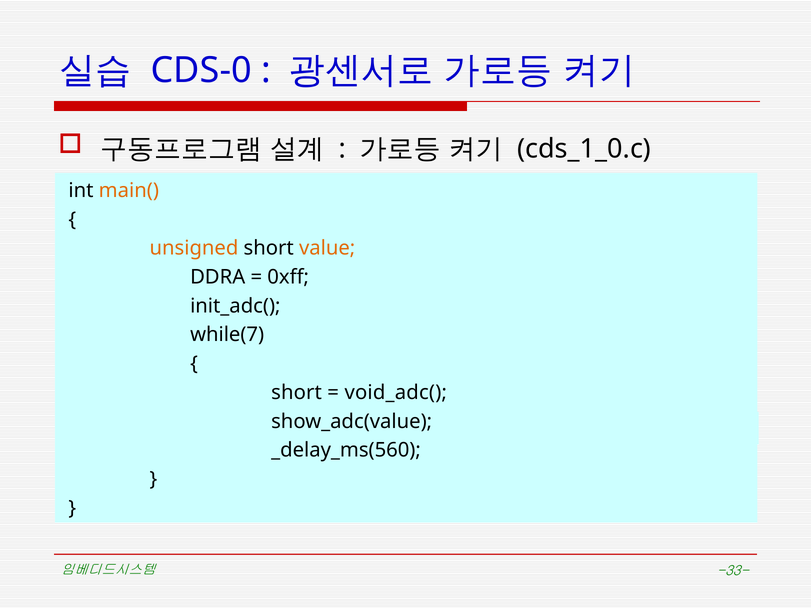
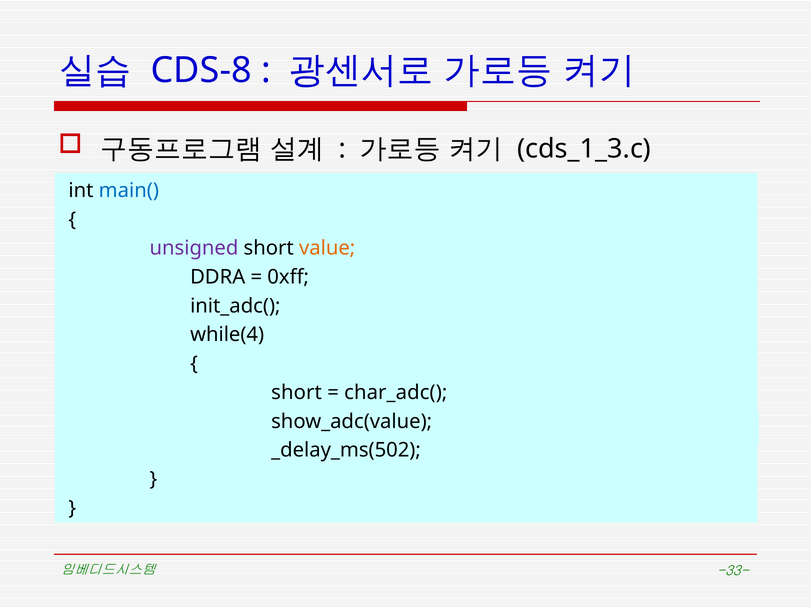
CDS-0: CDS-0 -> CDS-8 (201, 70)
cds_1_0.c: cds_1_0.c -> cds_1_3.c (584, 149)
main( colour: orange -> blue (129, 191)
unsigned colour: orange -> purple (194, 248)
while(7: while(7 -> while(4 (227, 335)
void_adc(: void_adc( -> char_adc( (396, 393)
_delay_ms(560: _delay_ms(560 -> _delay_ms(502 (346, 450)
